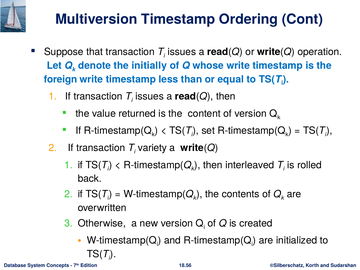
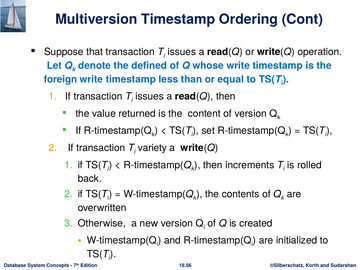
initially: initially -> defined (149, 66)
interleaved: interleaved -> increments (250, 165)
